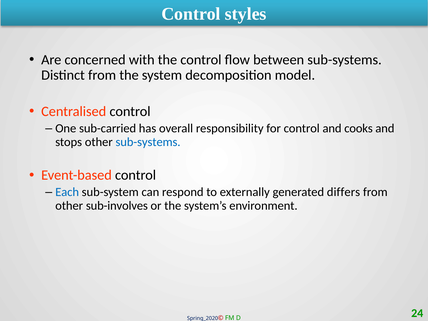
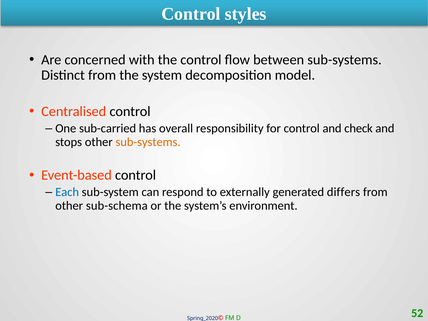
cooks: cooks -> check (359, 128)
sub-systems colour: blue -> orange (148, 142)
sub-involves: sub-involves -> sub-schema (117, 206)
24: 24 -> 52 (417, 313)
